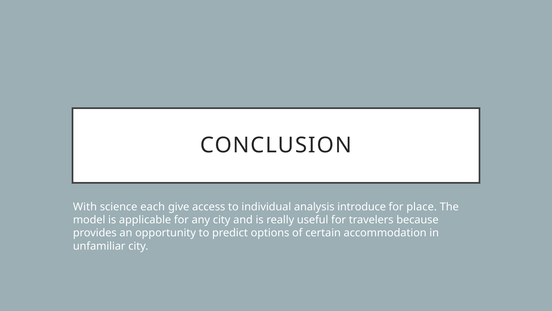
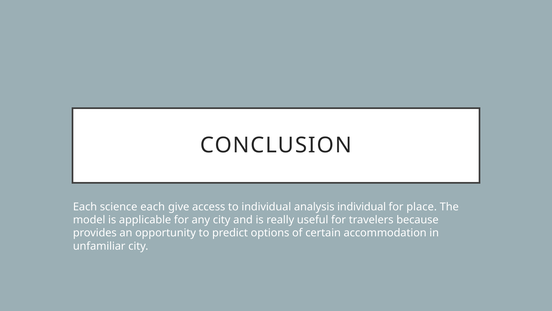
With: With -> Each (85, 206)
analysis introduce: introduce -> individual (362, 206)
